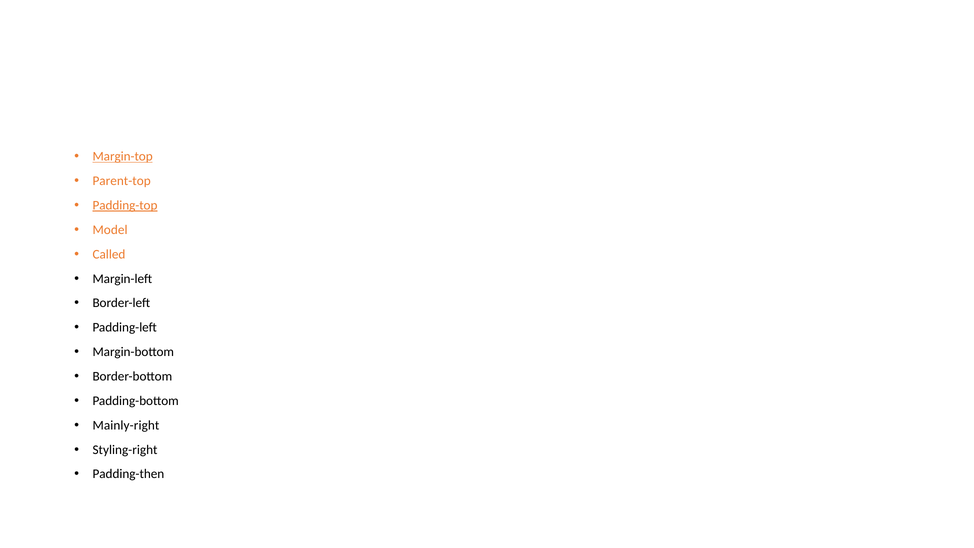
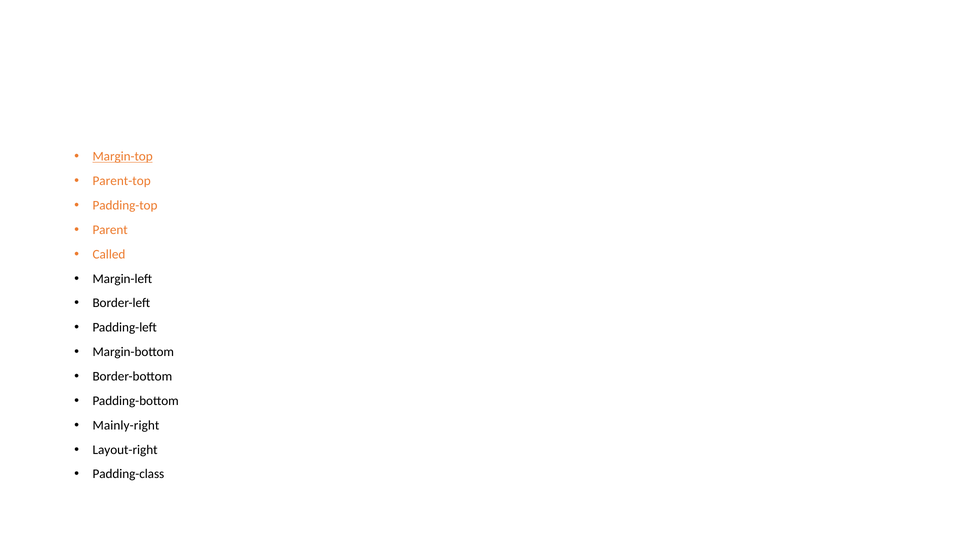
Padding-top underline: present -> none (125, 205)
Model: Model -> Parent (110, 230)
Styling-right: Styling-right -> Layout-right (125, 450)
Padding-then: Padding-then -> Padding-class (128, 474)
